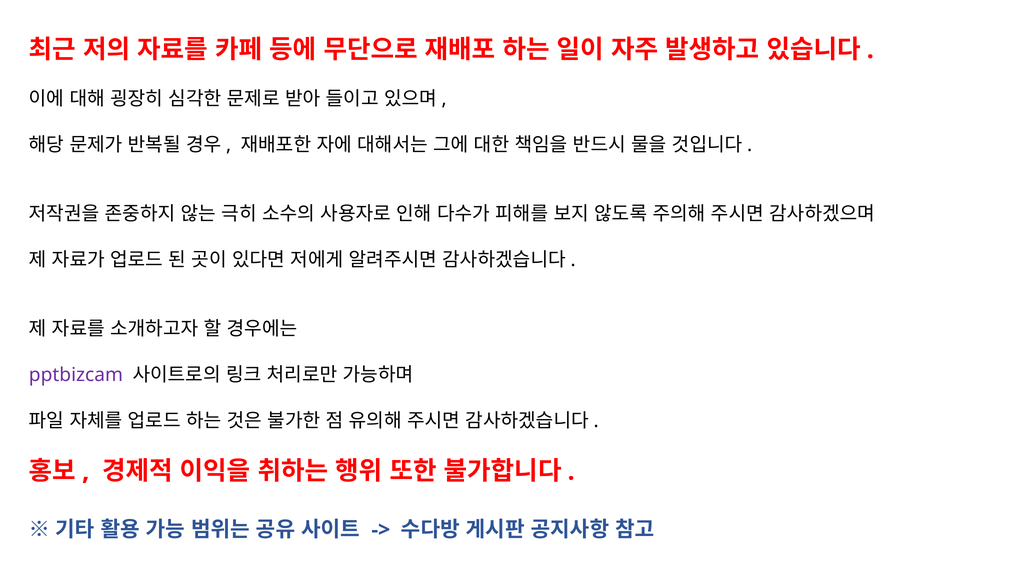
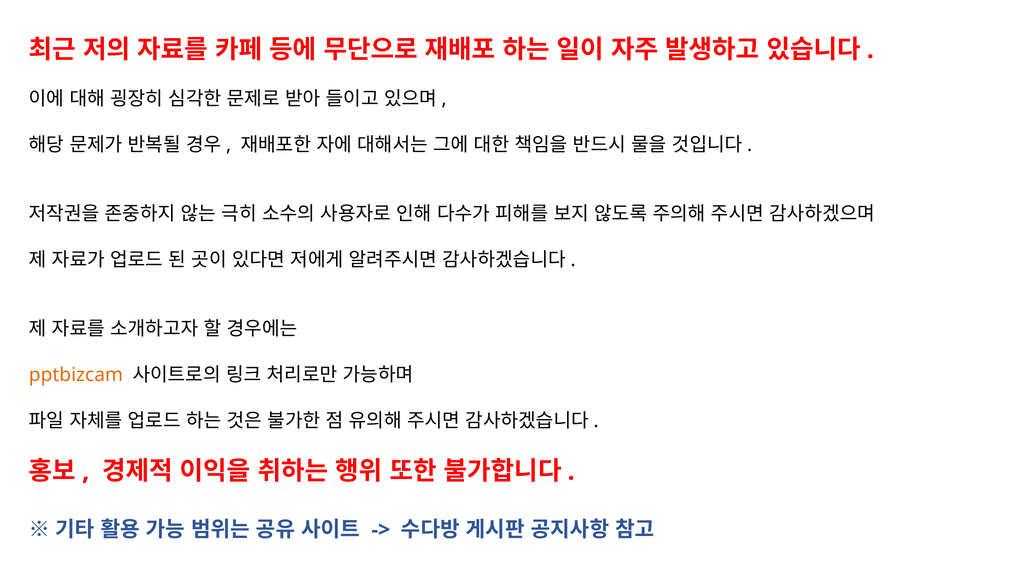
pptbizcam colour: purple -> orange (76, 375)
